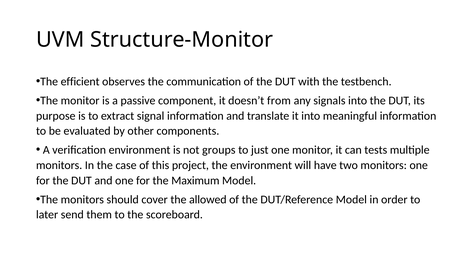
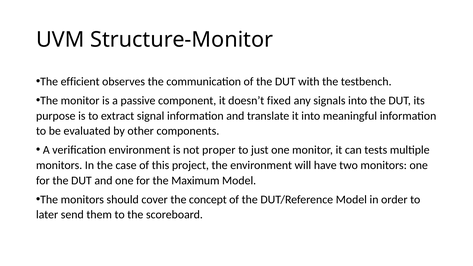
from: from -> fixed (279, 101)
groups: groups -> proper (219, 150)
allowed: allowed -> concept (208, 200)
